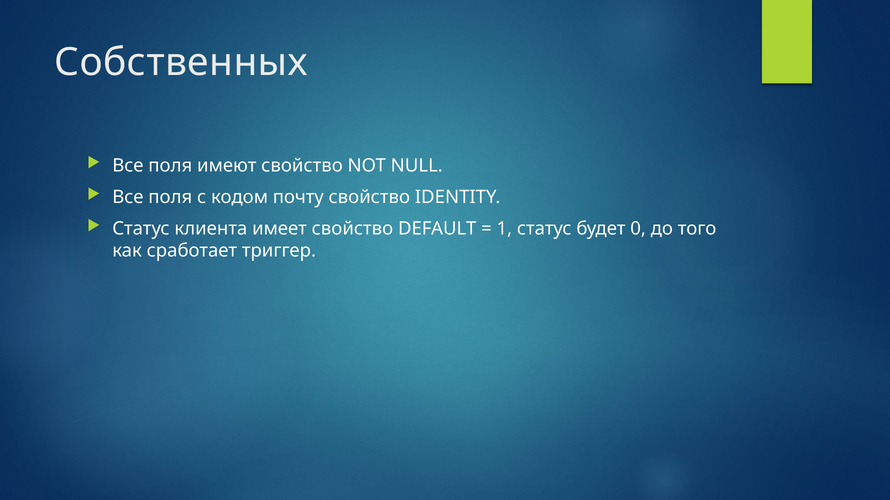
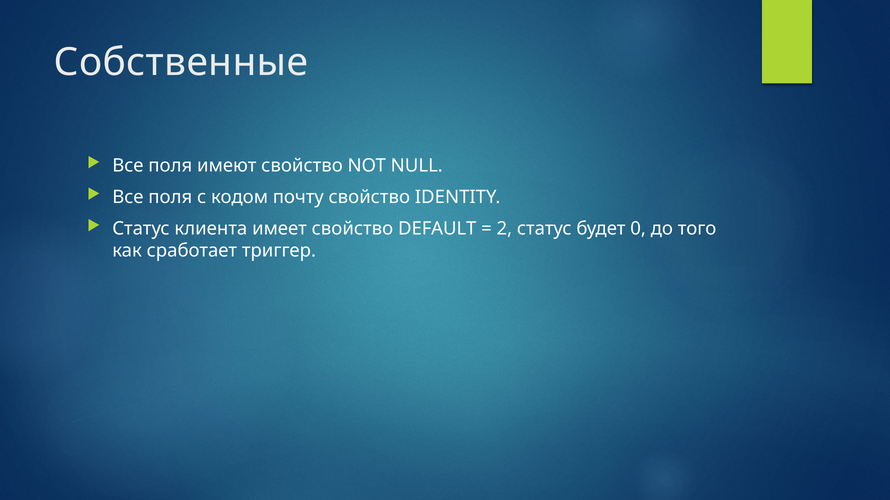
Собственных: Собственных -> Собственные (181, 62)
1: 1 -> 2 (504, 229)
